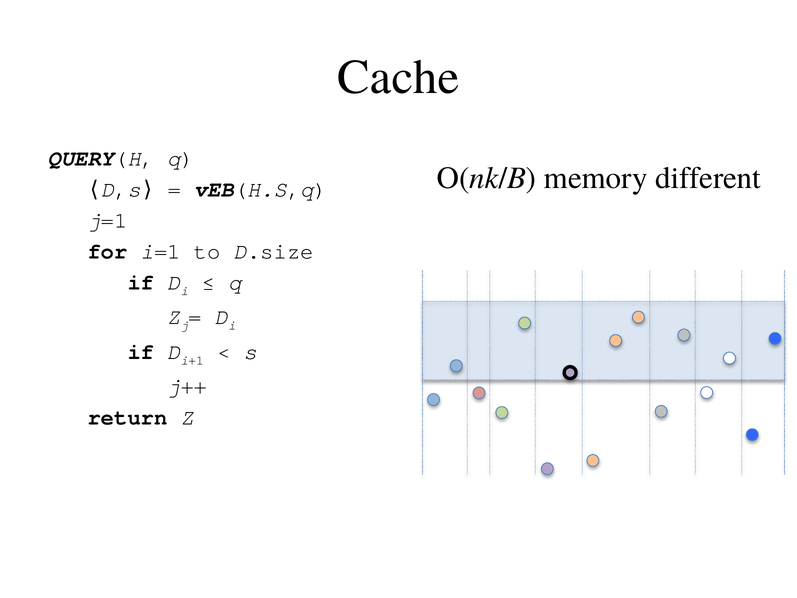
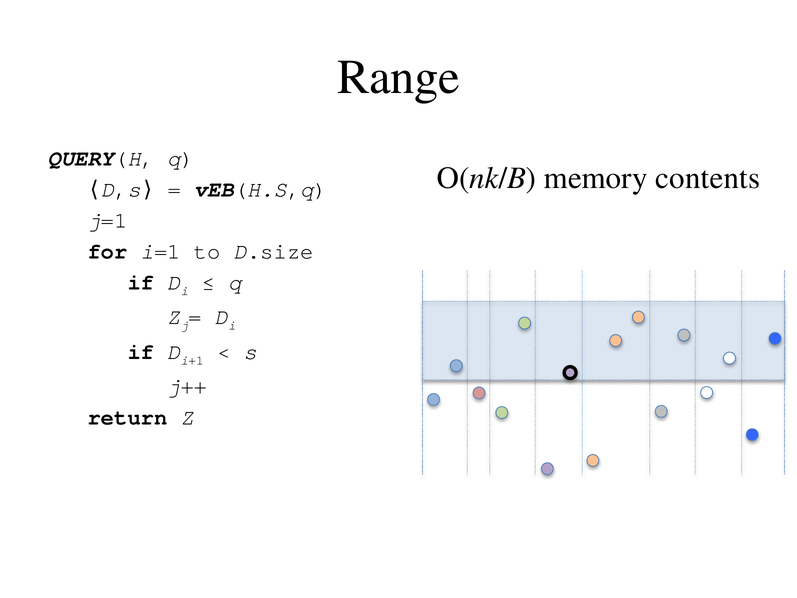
Cache: Cache -> Range (399, 77)
different: different -> contents (708, 178)
